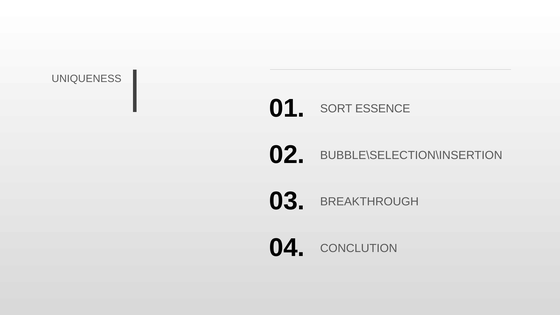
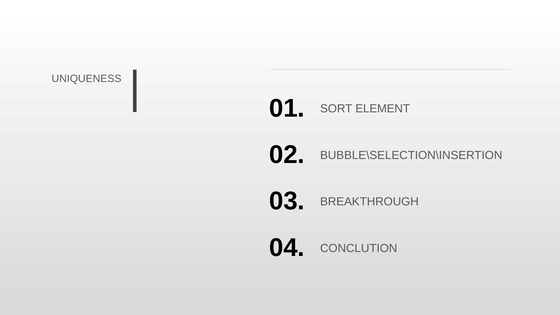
ESSENCE: ESSENCE -> ELEMENT (383, 109)
